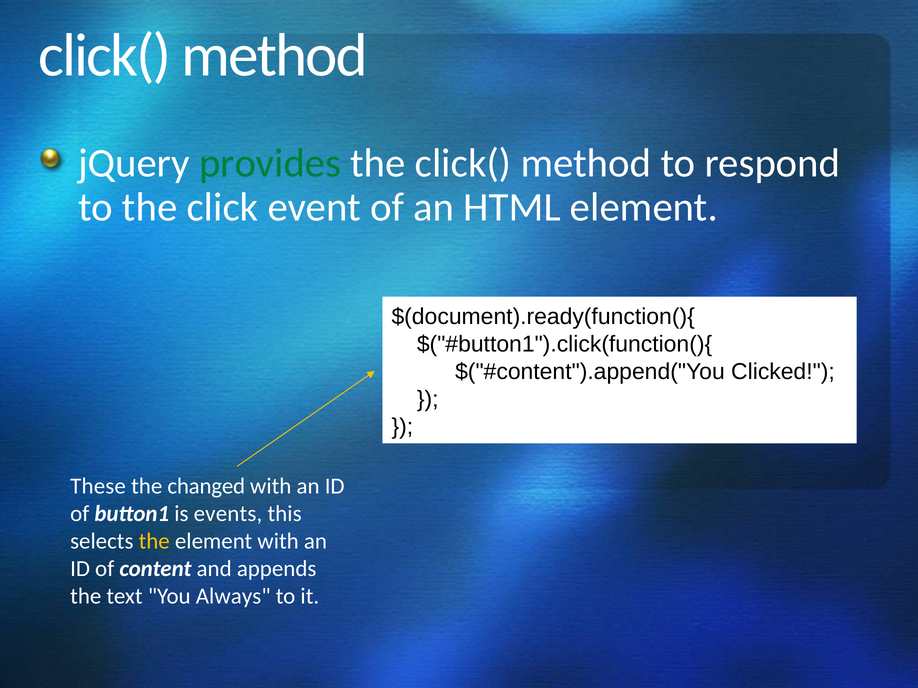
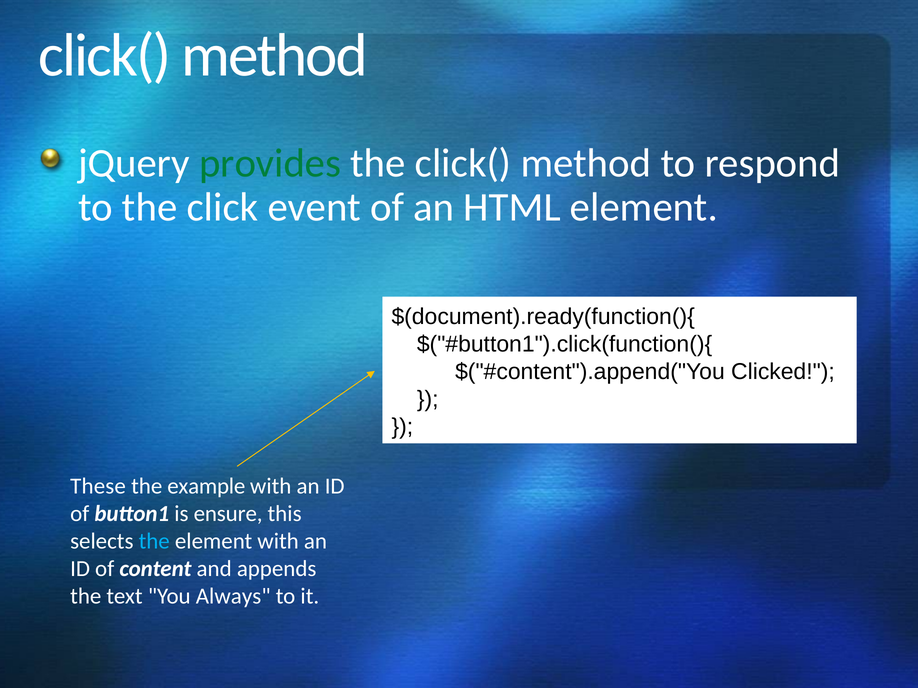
changed: changed -> example (206, 487)
events: events -> ensure (228, 514)
the colour: yellow -> light blue (154, 542)
